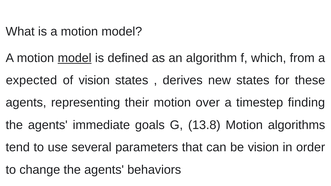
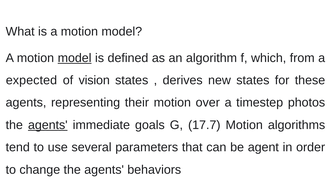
finding: finding -> photos (306, 103)
agents underline: none -> present (48, 125)
13.8: 13.8 -> 17.7 (204, 125)
be vision: vision -> agent (263, 147)
